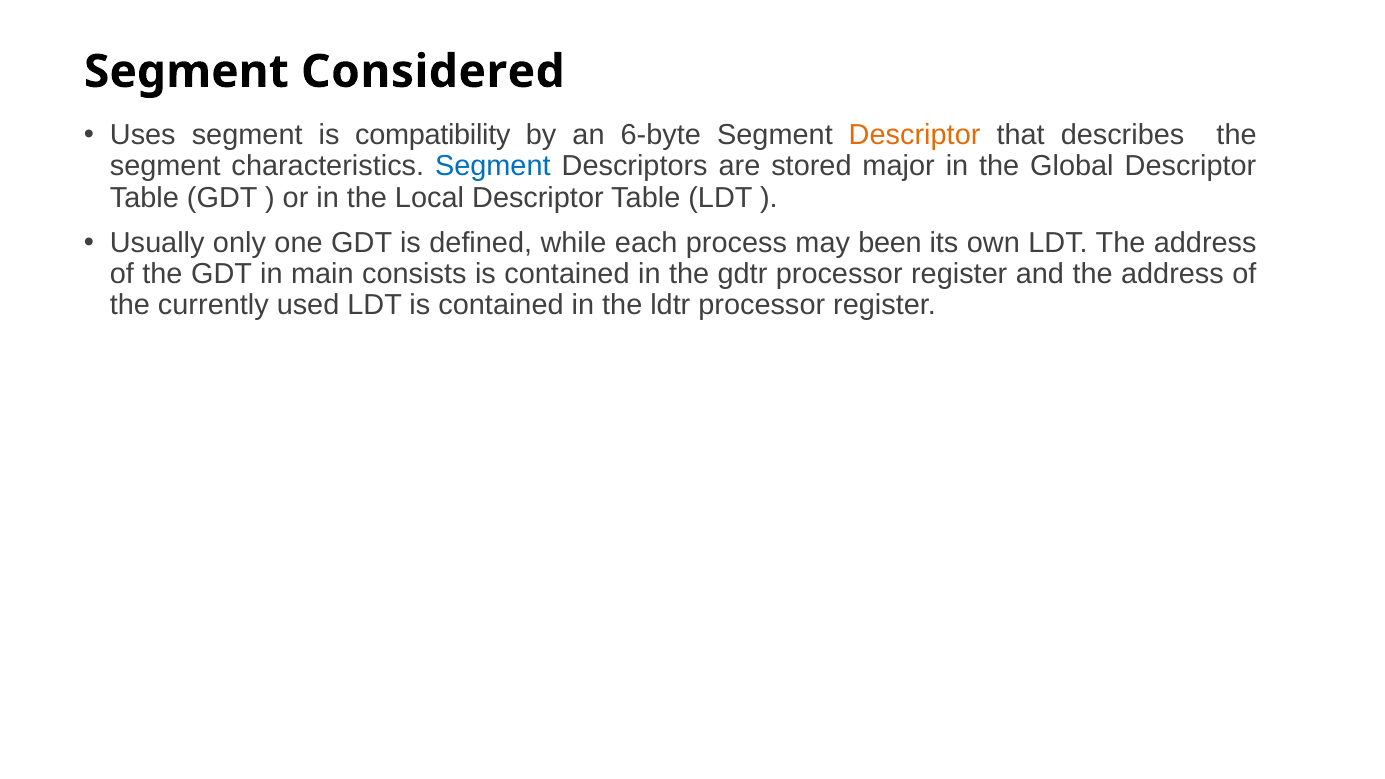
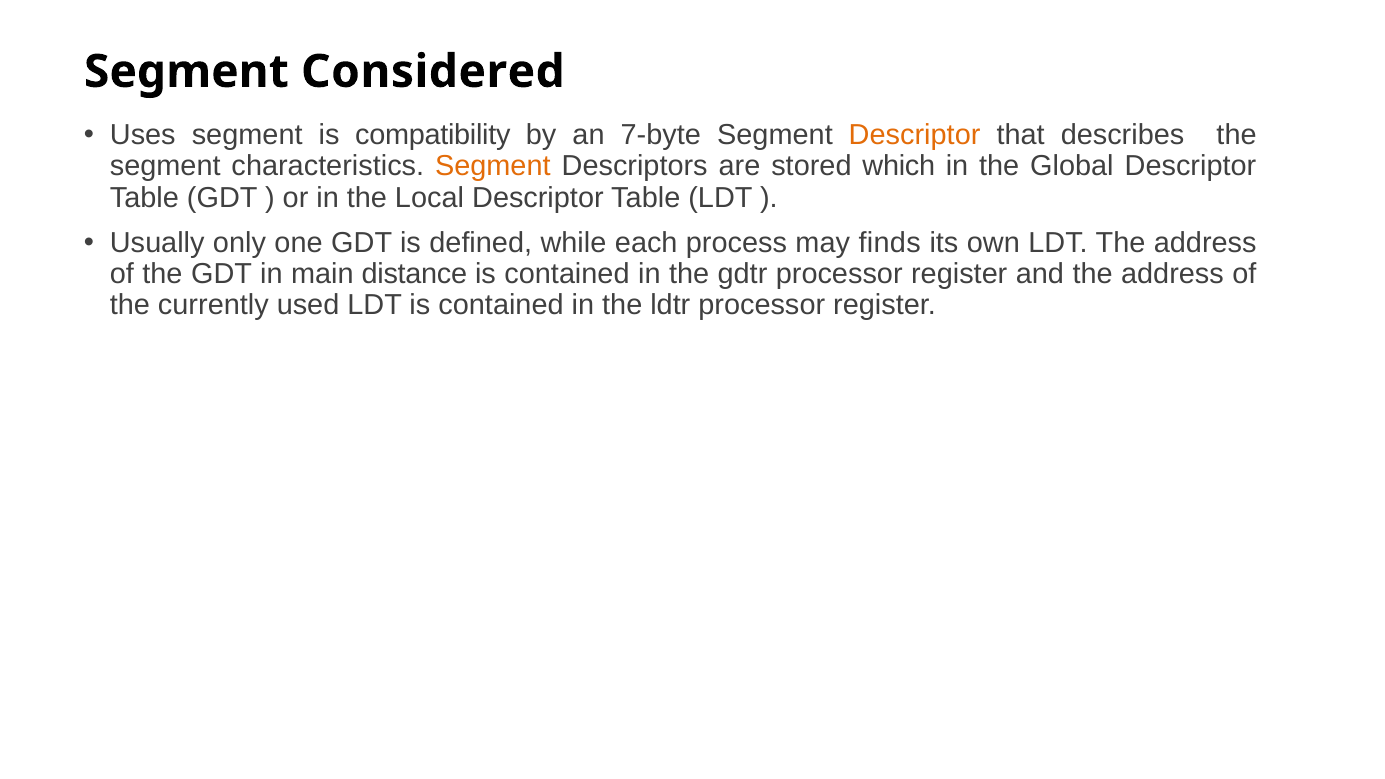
6-byte: 6-byte -> 7-byte (661, 135)
Segment colour: blue -> orange (493, 166)
major: major -> which (899, 166)
been: been -> finds (890, 243)
consists: consists -> distance (414, 274)
